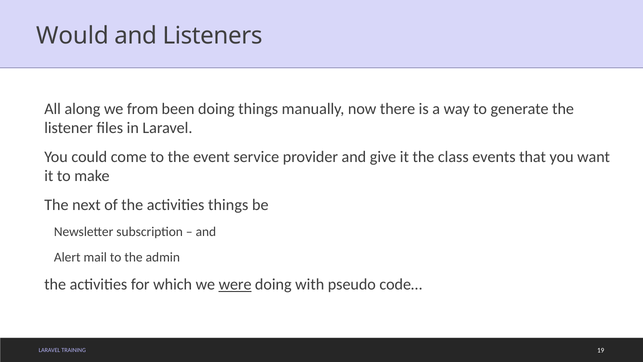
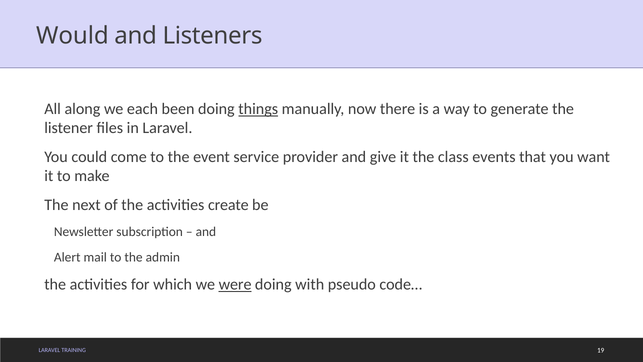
from: from -> each (142, 109)
things underline: none -> present (258, 109)
activities things: things -> create (228, 205)
